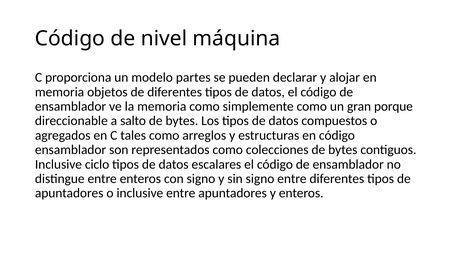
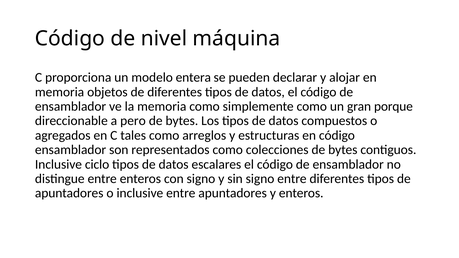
partes: partes -> entera (193, 78)
salto: salto -> pero (133, 121)
